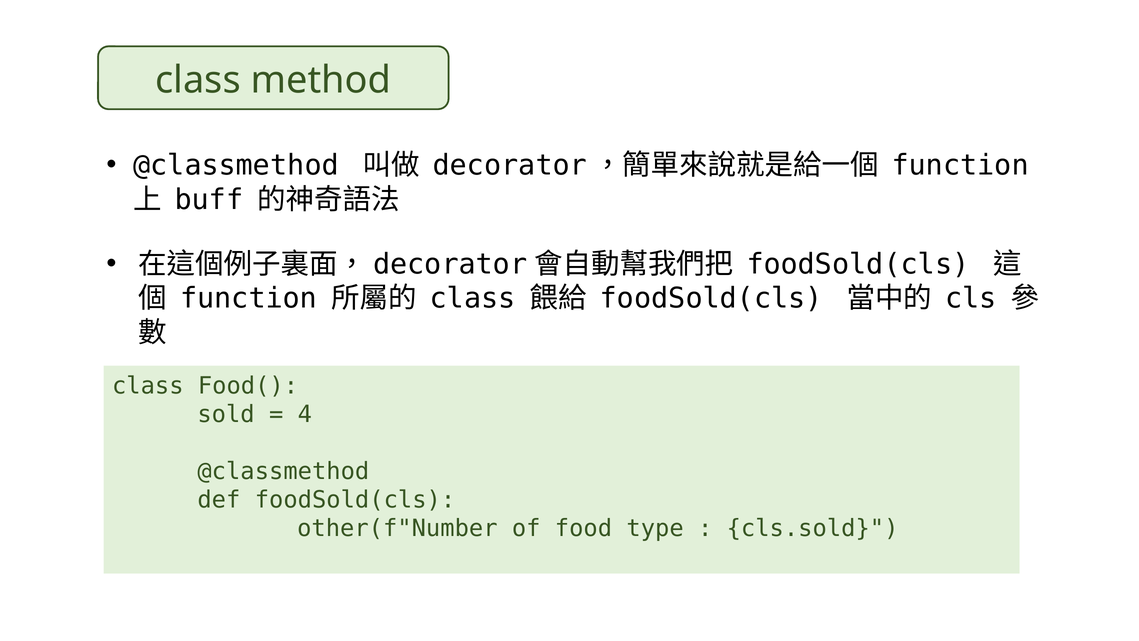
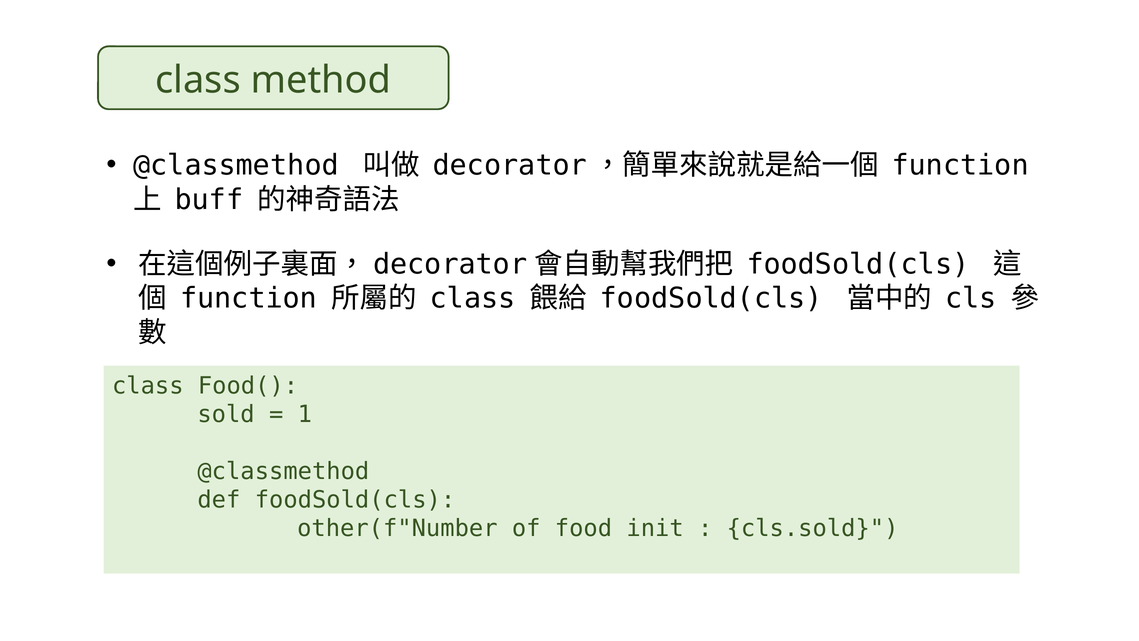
4: 4 -> 1 (305, 414)
type: type -> init (655, 528)
